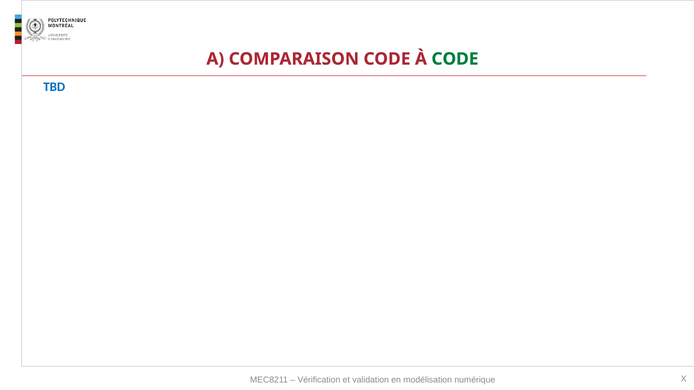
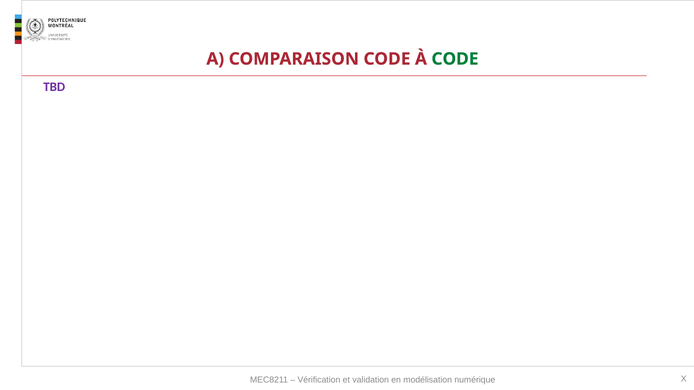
TBD colour: blue -> purple (54, 87)
